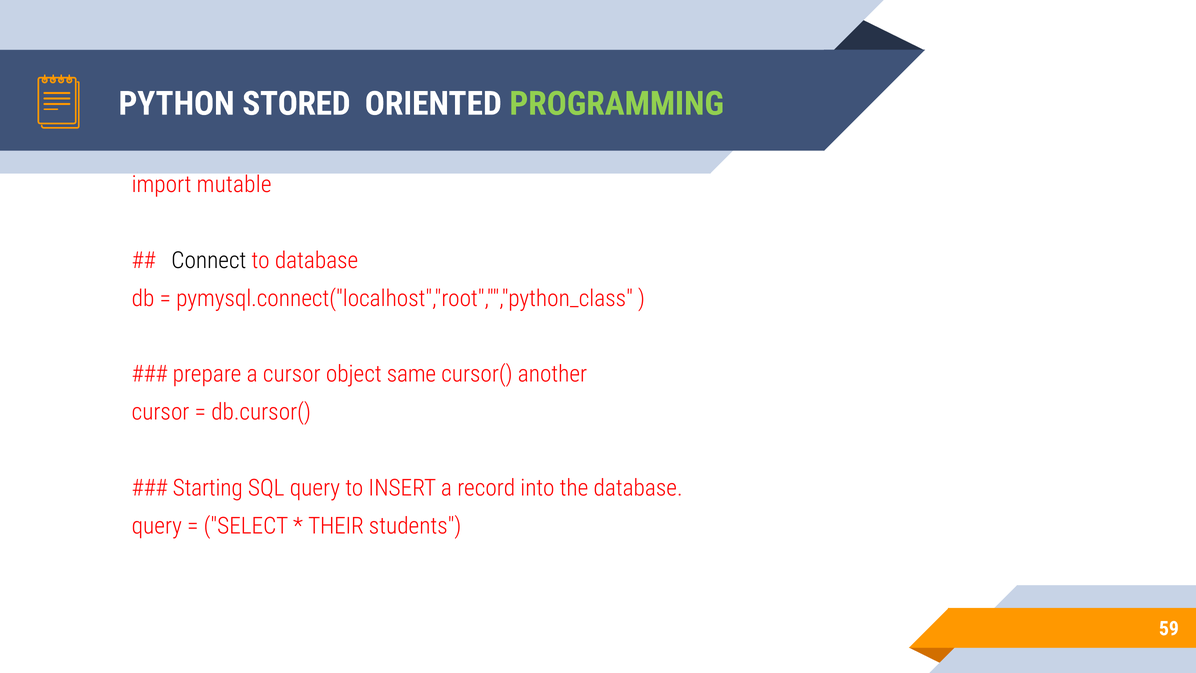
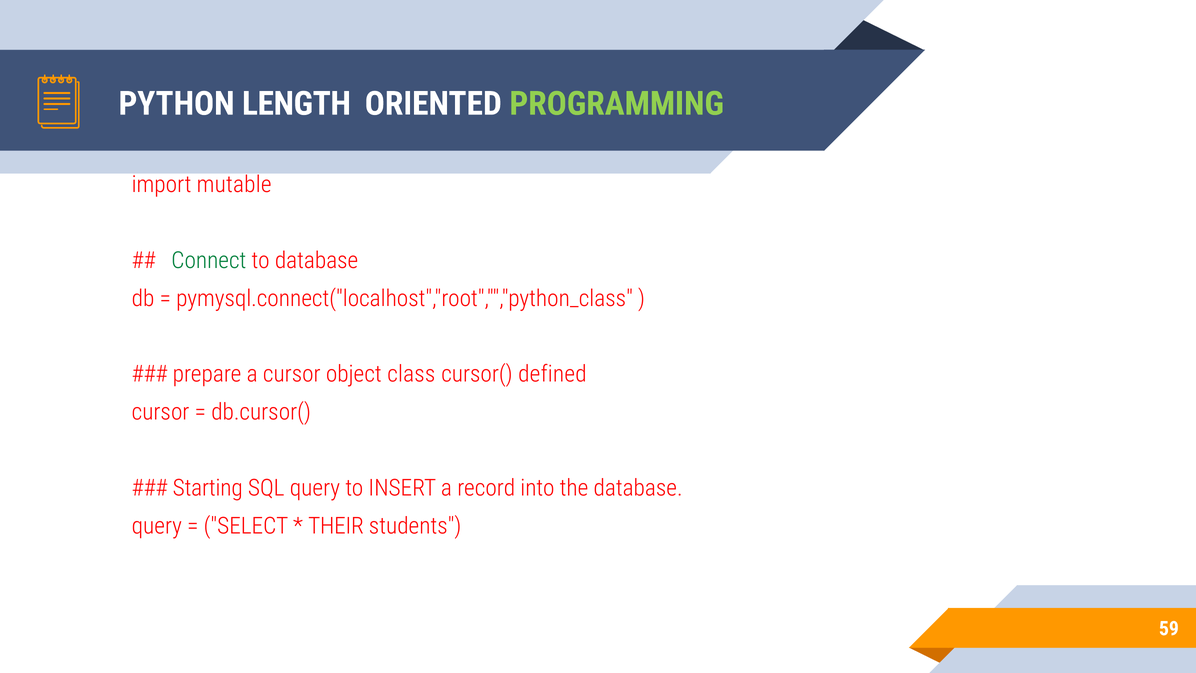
STORED: STORED -> LENGTH (296, 104)
Connect colour: black -> green (209, 260)
same: same -> class (411, 374)
another: another -> defined (552, 374)
